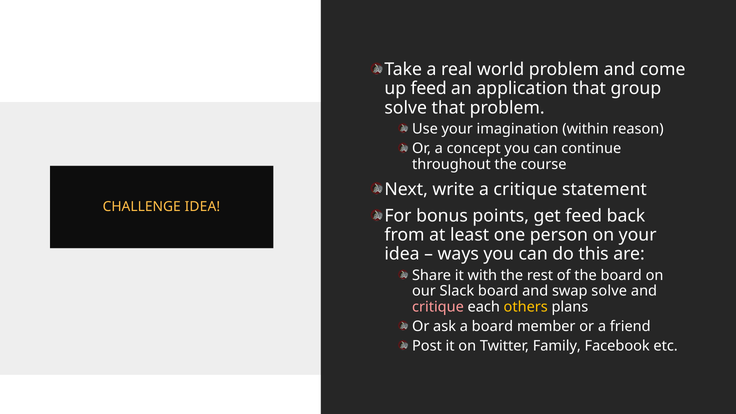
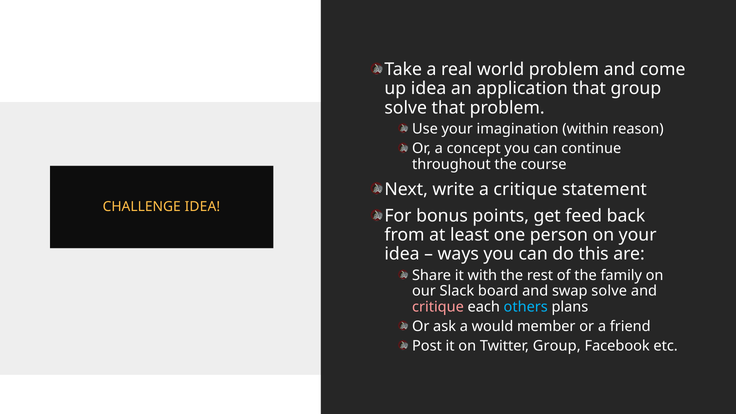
up feed: feed -> idea (429, 89)
the board: board -> family (621, 275)
others colour: yellow -> light blue (526, 307)
a board: board -> would (493, 326)
Twitter Family: Family -> Group (557, 346)
